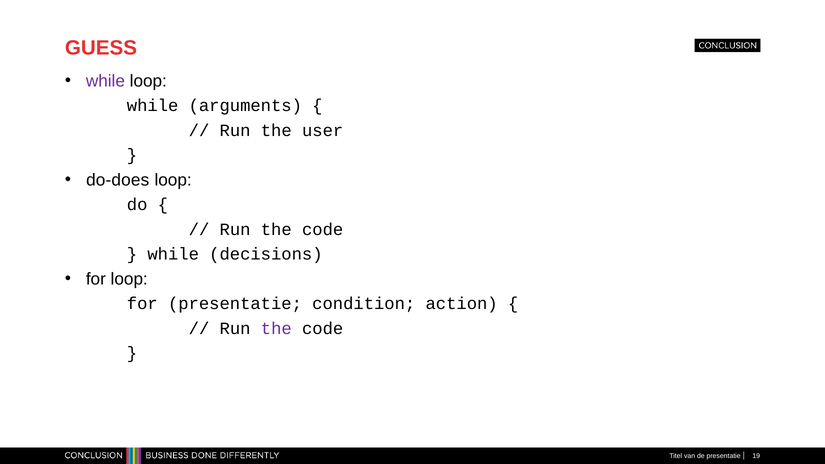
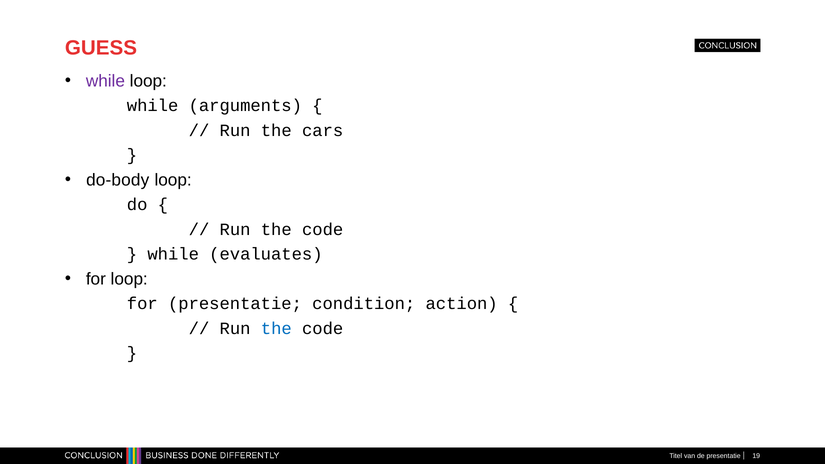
user: user -> cars (323, 131)
do-does: do-does -> do-body (118, 180)
decisions: decisions -> evaluates (266, 254)
the colour: purple -> blue (276, 329)
